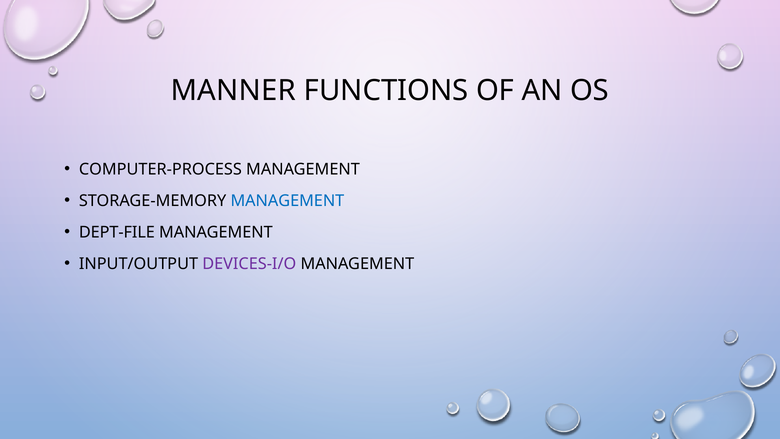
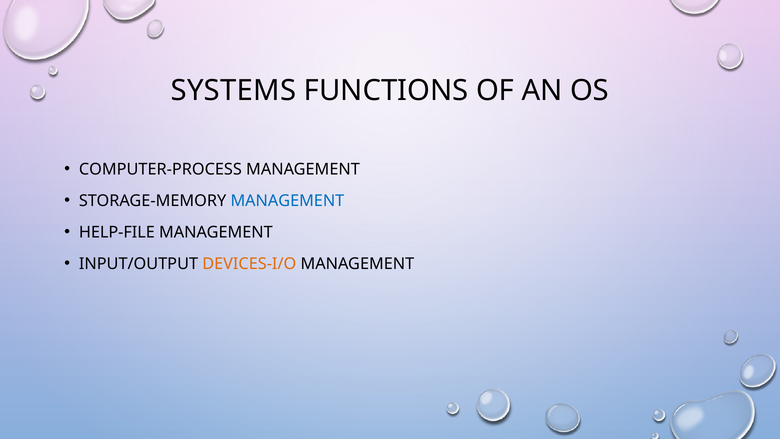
MANNER: MANNER -> SYSTEMS (233, 90)
DEPT-FILE: DEPT-FILE -> HELP-FILE (117, 232)
DEVICES-I/O colour: purple -> orange (249, 264)
